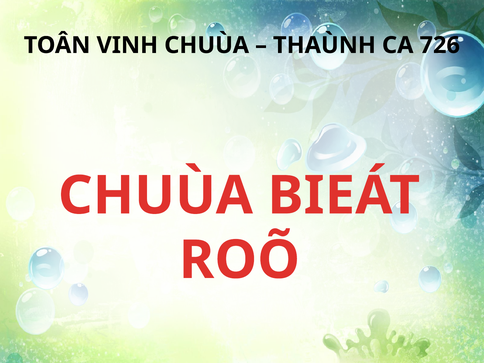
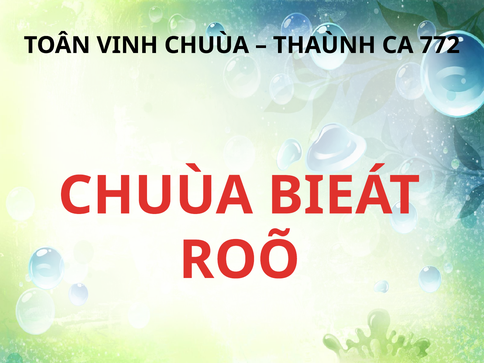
726: 726 -> 772 (440, 45)
